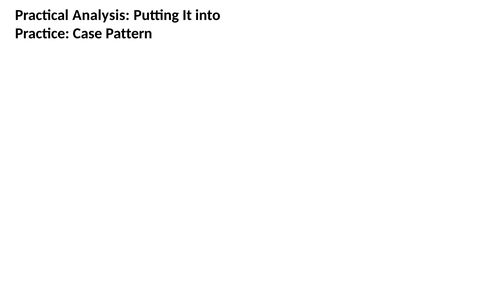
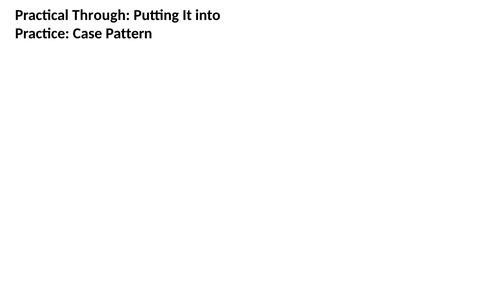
Analysis: Analysis -> Through (101, 15)
